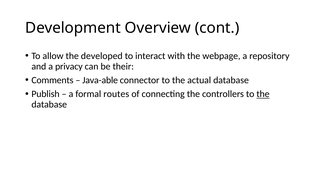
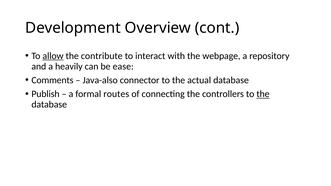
allow underline: none -> present (53, 56)
developed: developed -> contribute (102, 56)
privacy: privacy -> heavily (69, 66)
their: their -> ease (123, 66)
Java-able: Java-able -> Java-also (100, 80)
